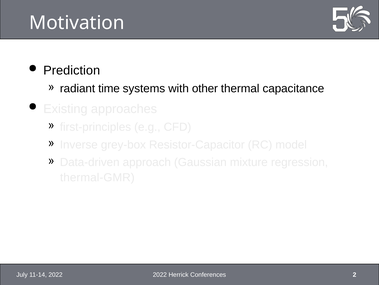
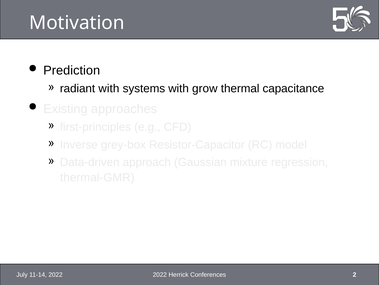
radiant time: time -> with (109, 88)
other: other -> grow (205, 88)
